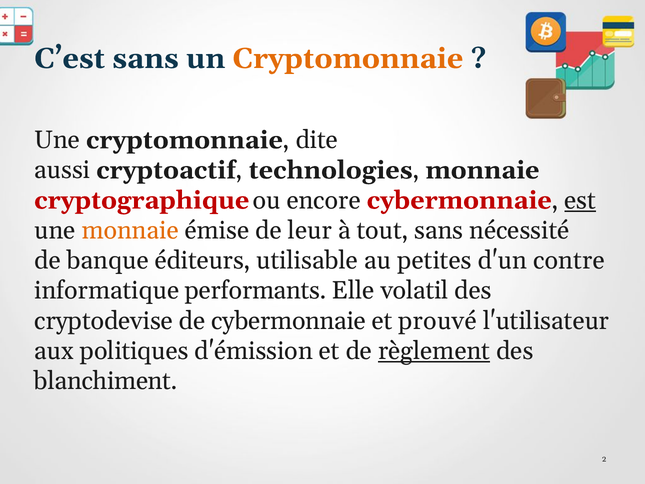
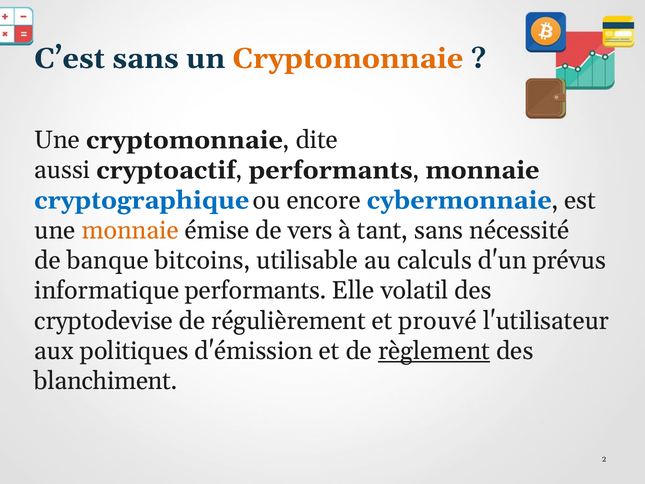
technologies: technologies -> performants (331, 170)
cryptographique colour: red -> blue (142, 200)
cybermonnaie colour: red -> blue (459, 200)
est underline: present -> none (580, 200)
leur: leur -> vers (310, 230)
tout: tout -> tant (383, 230)
éditeurs: éditeurs -> bitcoins (203, 260)
petites: petites -> calculs (435, 260)
contre: contre -> prévus (569, 260)
de cybermonnaie: cybermonnaie -> régulièrement (289, 321)
